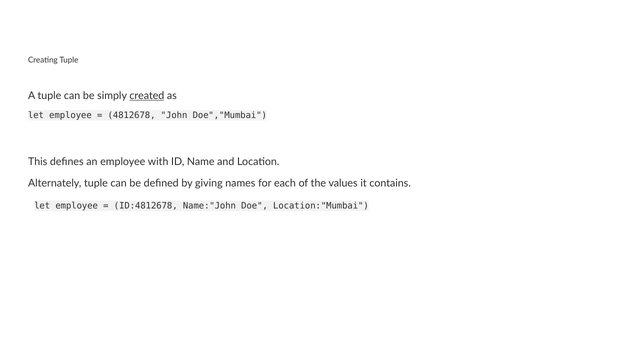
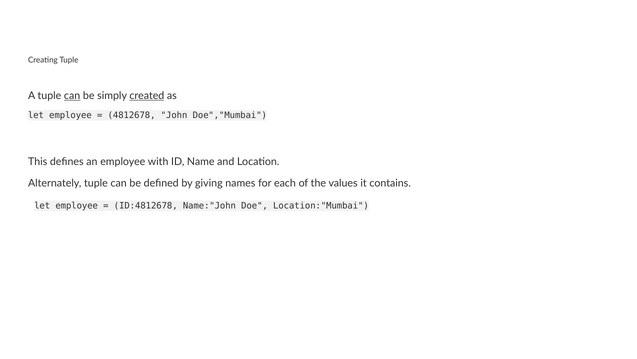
can underline: none -> present (72, 96)
